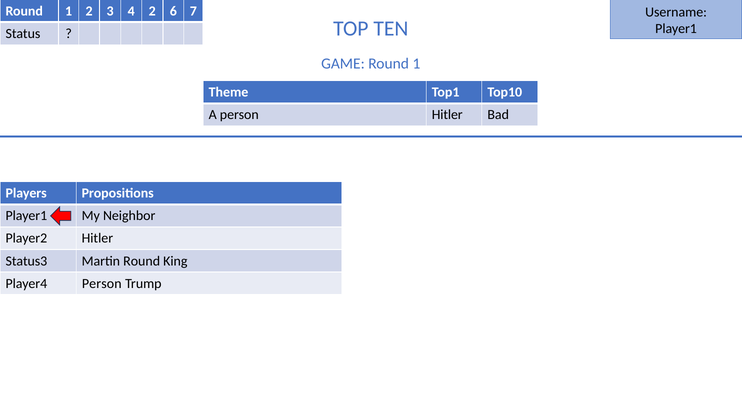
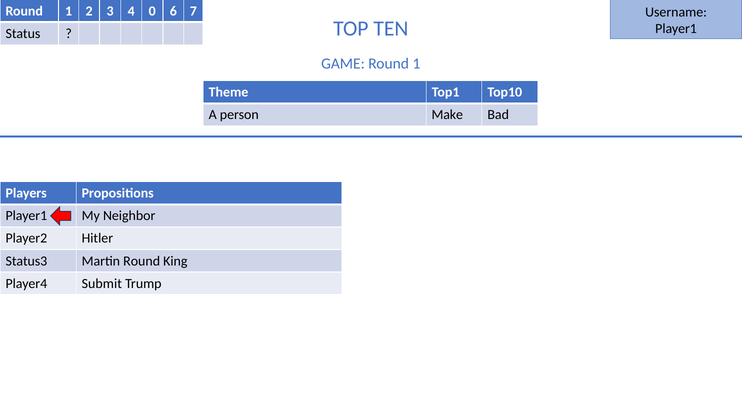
4 2: 2 -> 0 (152, 11)
person Hitler: Hitler -> Make (447, 115)
Player4 Person: Person -> Submit (102, 284)
